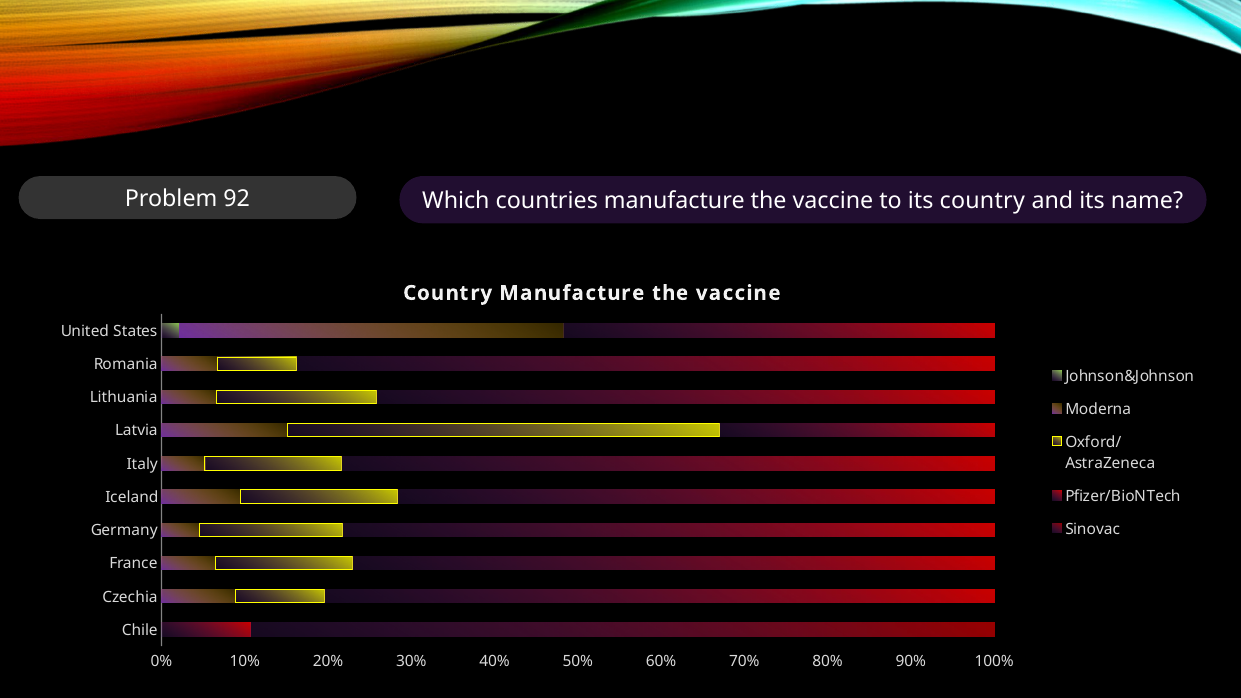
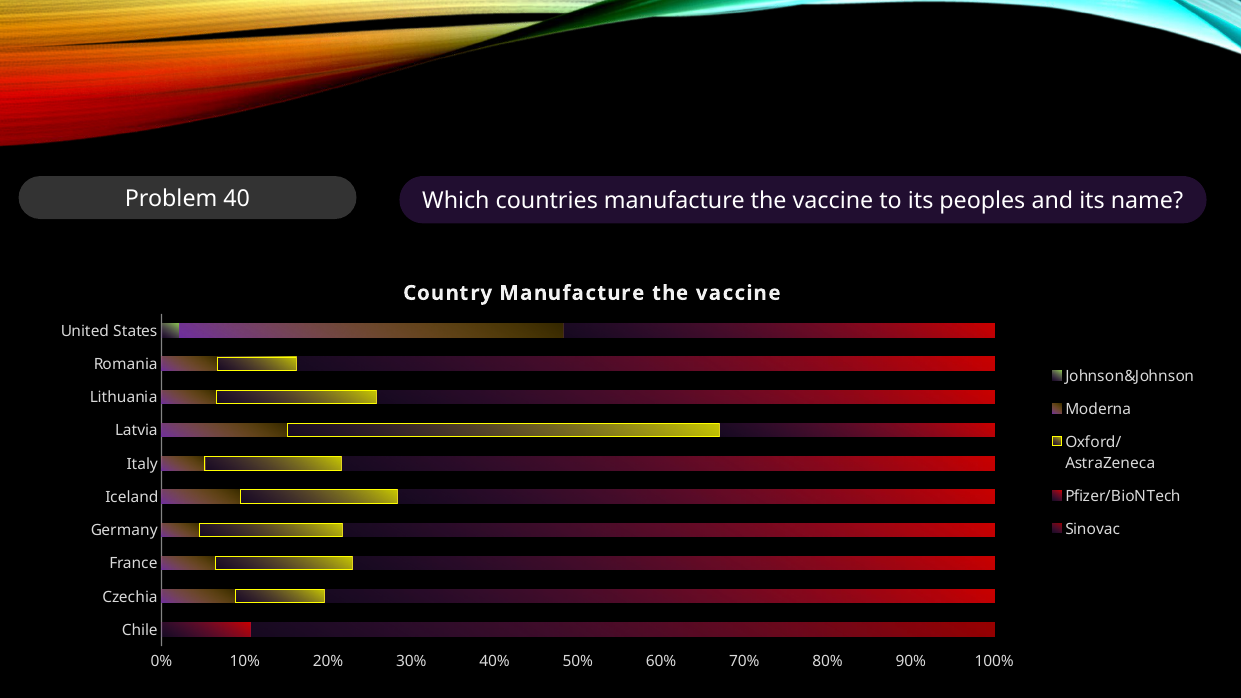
92: 92 -> 40 (237, 199)
its country: country -> peoples (982, 201)
